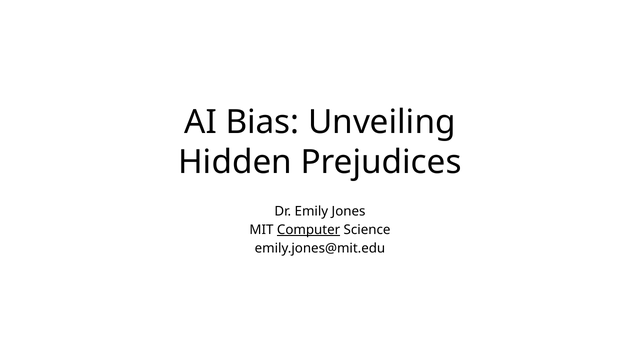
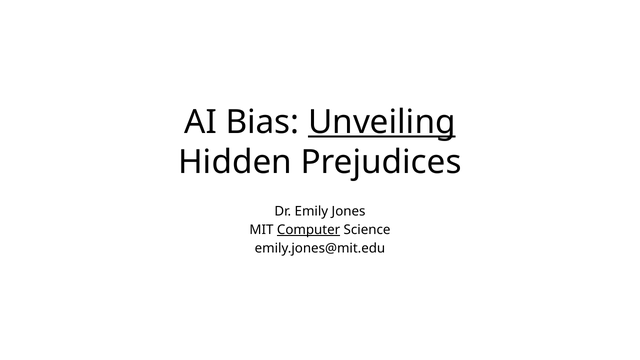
Unveiling underline: none -> present (382, 122)
